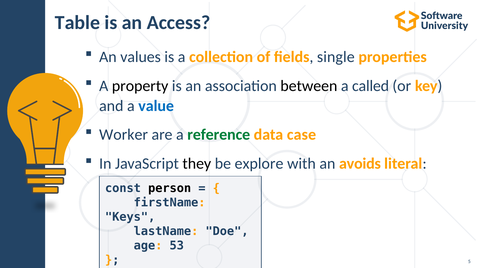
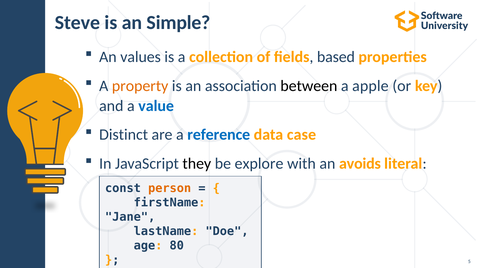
Table: Table -> Steve (78, 23)
Access: Access -> Simple (179, 23)
single: single -> based (336, 57)
property colour: black -> orange (140, 86)
called: called -> apple (370, 86)
Worker: Worker -> Distinct (124, 135)
reference colour: green -> blue (219, 135)
person colour: black -> orange (170, 189)
Keys: Keys -> Jane (130, 217)
53: 53 -> 80 (177, 246)
